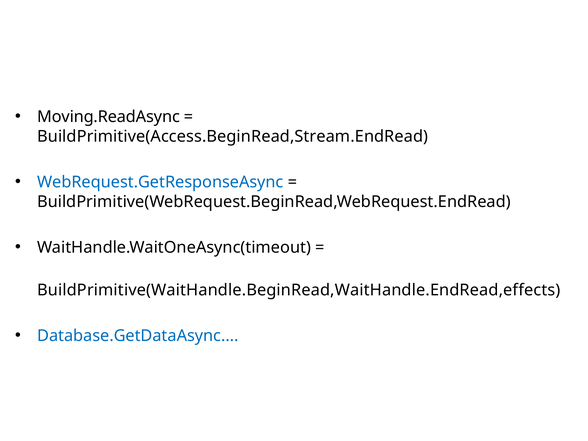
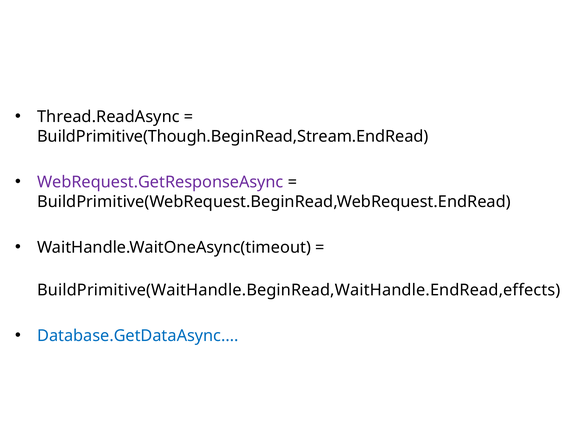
Moving.ReadAsync: Moving.ReadAsync -> Thread.ReadAsync (108, 117)
BuildPrimitive(Access.BeginRead,Stream.EndRead: BuildPrimitive(Access.BeginRead,Stream.EndRead -> BuildPrimitive(Though.BeginRead,Stream.EndRead (233, 136)
WebRequest.GetResponseAsync colour: blue -> purple (160, 182)
